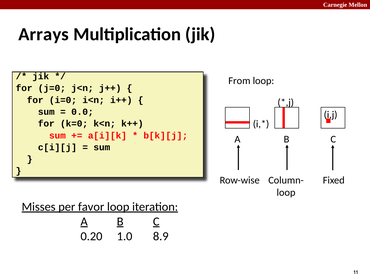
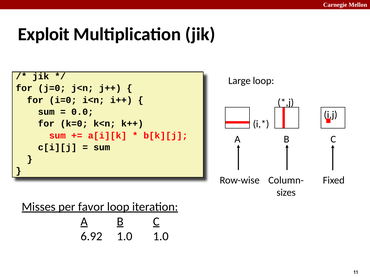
Arrays: Arrays -> Exploit (44, 34)
From: From -> Large (239, 81)
loop: loop -> sizes (286, 193)
0.20: 0.20 -> 6.92 (91, 237)
1.0 8.9: 8.9 -> 1.0 (161, 237)
